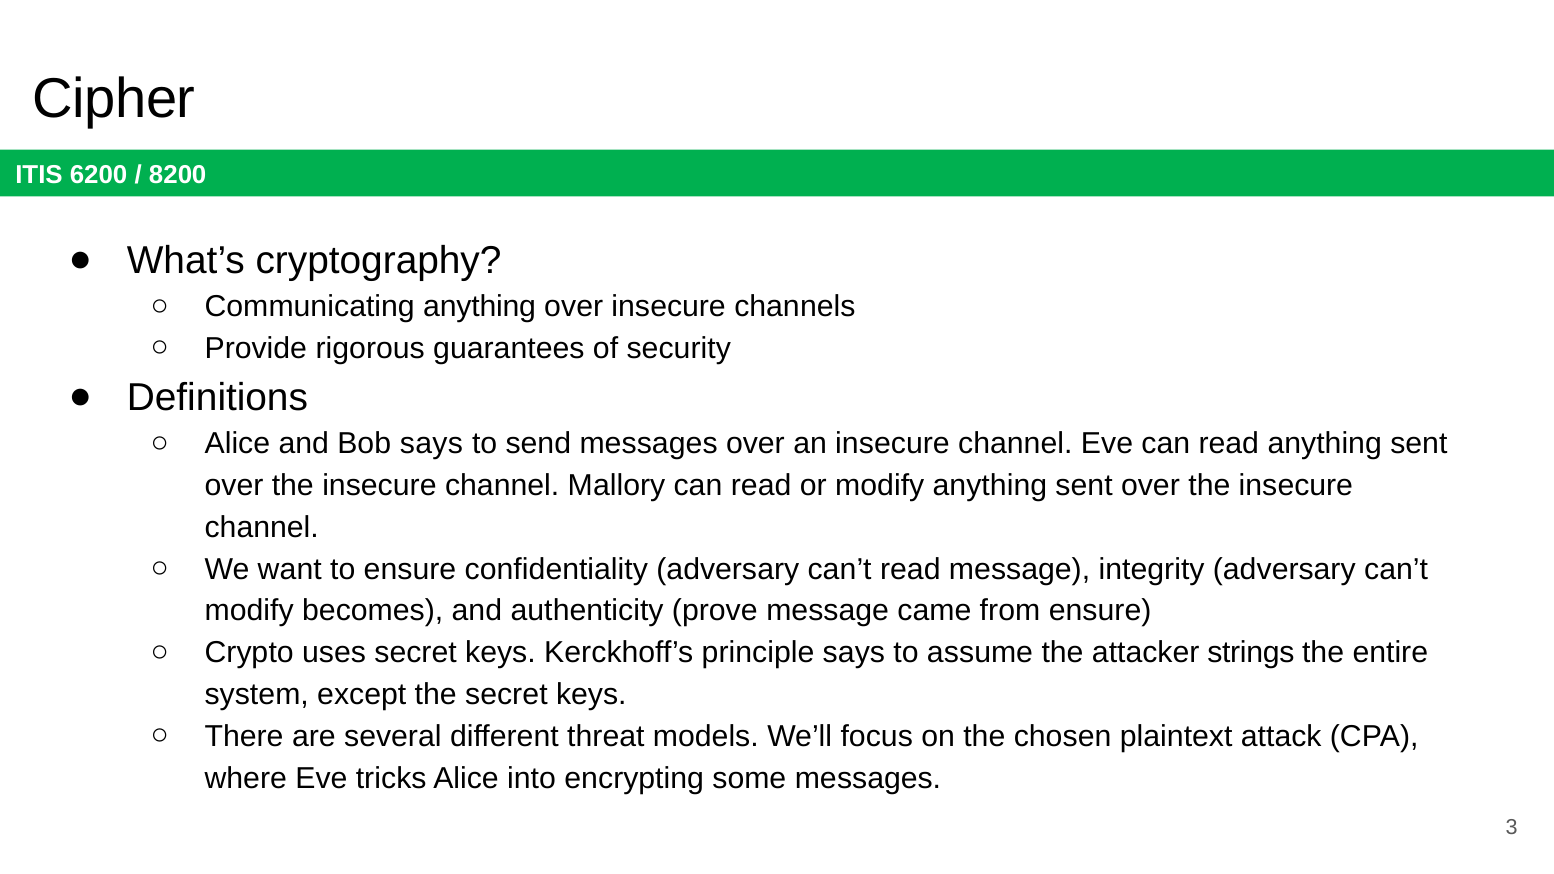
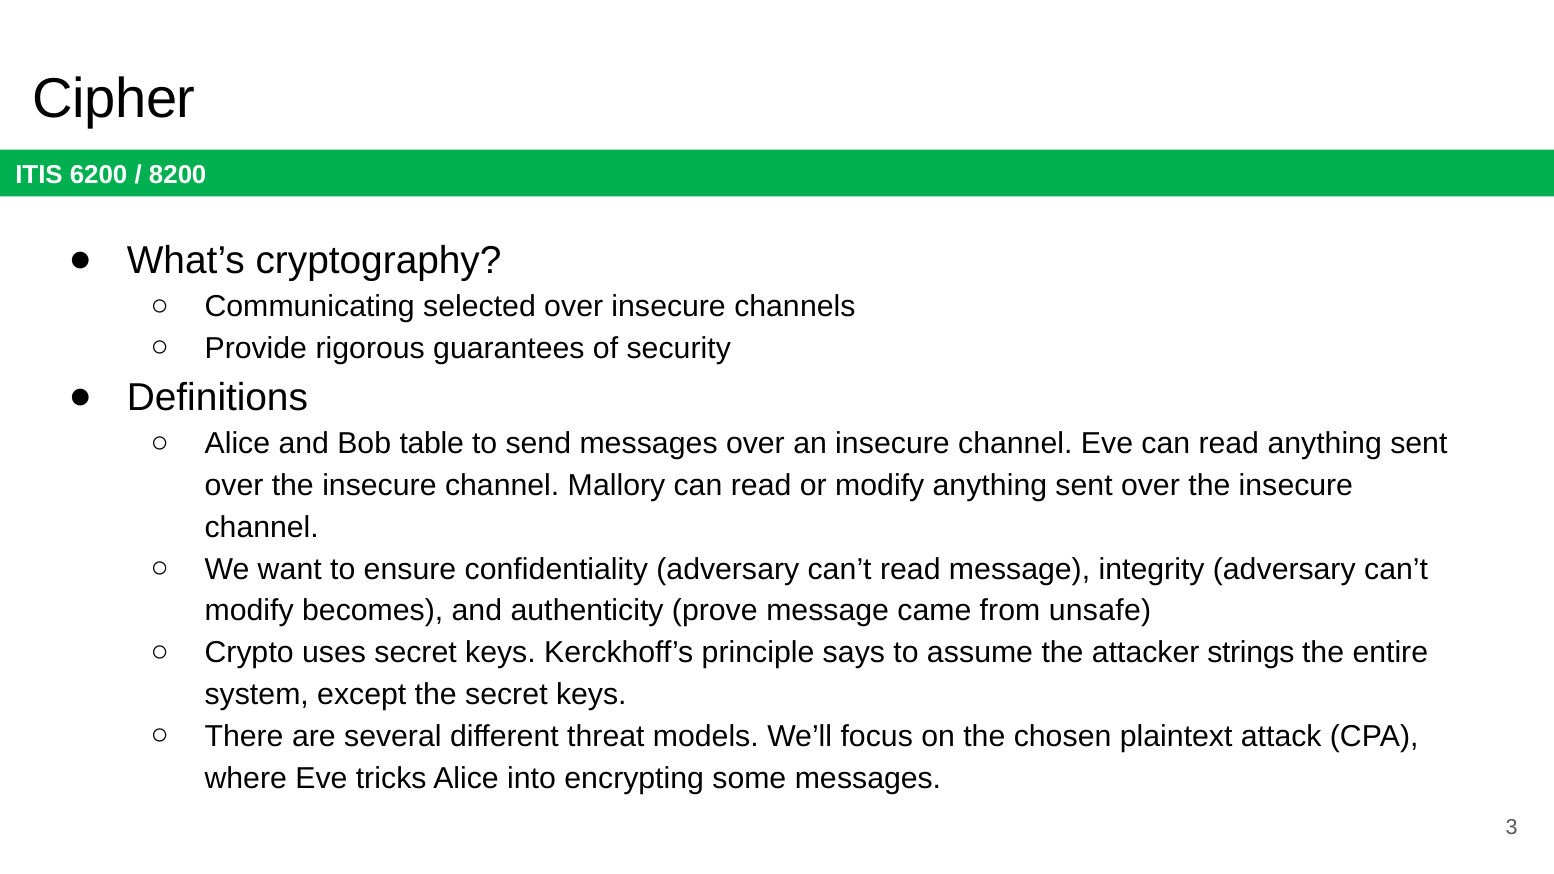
Communicating anything: anything -> selected (480, 307)
Bob says: says -> table (432, 444)
from ensure: ensure -> unsafe (1100, 611)
